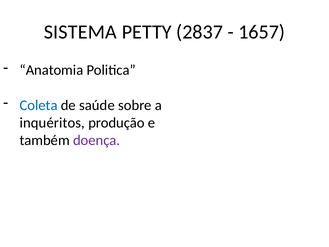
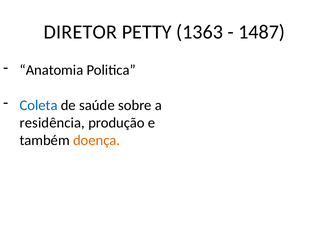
SISTEMA: SISTEMA -> DIRETOR (80, 32)
2837: 2837 -> 1363 (200, 32)
1657: 1657 -> 1487 (262, 32)
inquéritos: inquéritos -> residência (52, 123)
doença colour: purple -> orange (97, 140)
